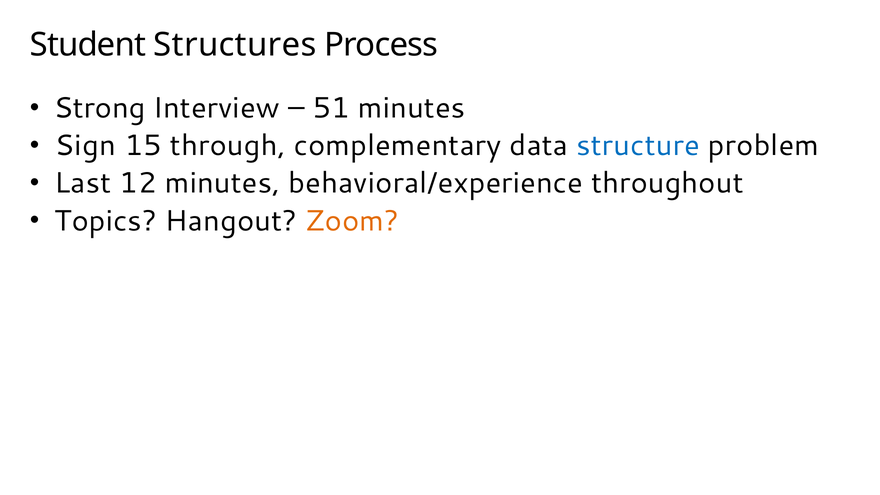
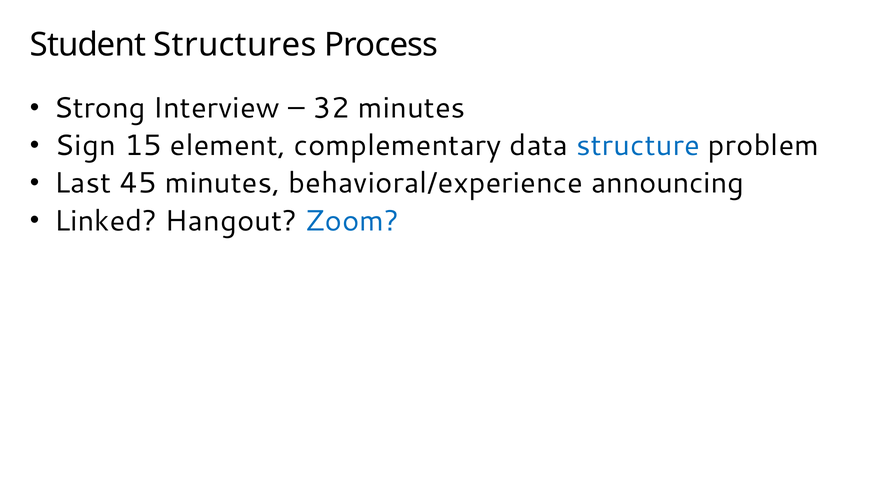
51: 51 -> 32 (331, 108)
through: through -> element (228, 146)
12: 12 -> 45 (138, 183)
throughout: throughout -> announcing (667, 183)
Topics: Topics -> Linked (106, 221)
Zoom colour: orange -> blue (352, 221)
